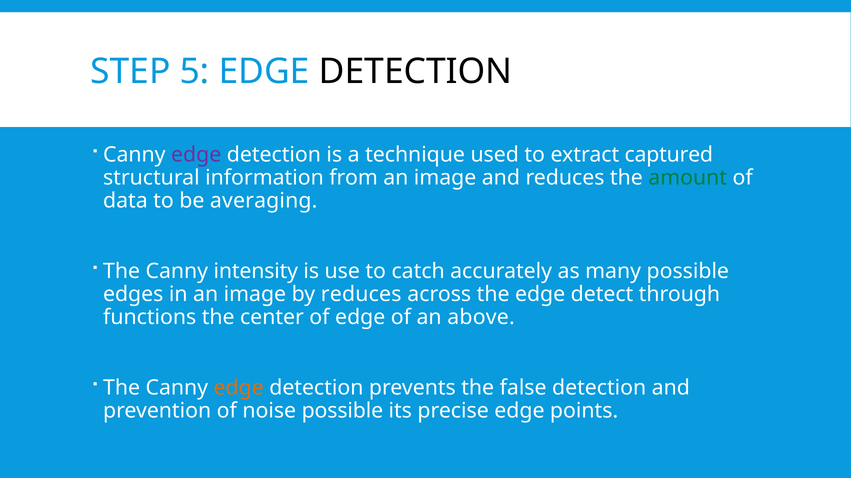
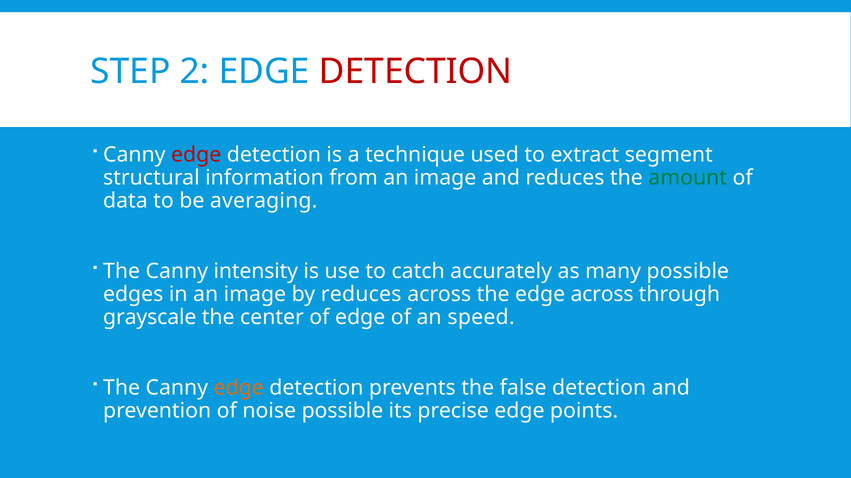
5: 5 -> 2 (195, 72)
DETECTION colour: black -> red (416, 72)
edge colour: purple -> red (196, 155)
captured: captured -> segment (669, 155)
edge detect: detect -> across (602, 295)
functions: functions -> grayscale (150, 318)
above: above -> speed (481, 318)
